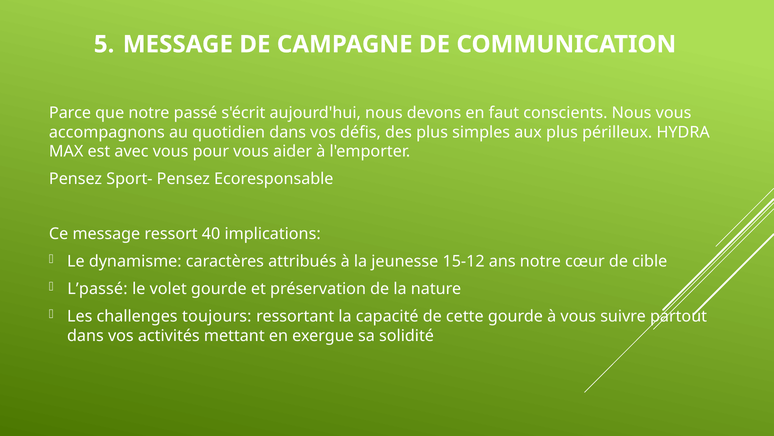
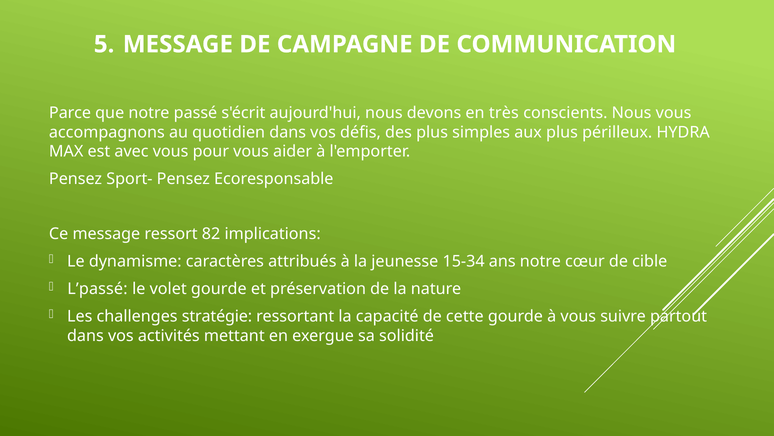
faut: faut -> très (504, 113)
40: 40 -> 82 (211, 234)
15-12: 15-12 -> 15-34 (464, 261)
toujours: toujours -> stratégie (217, 316)
